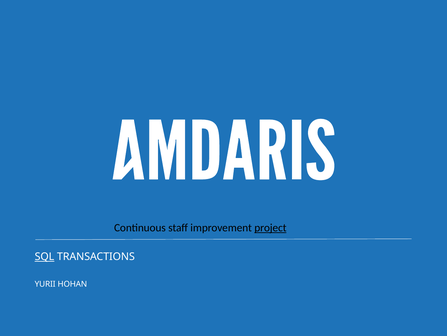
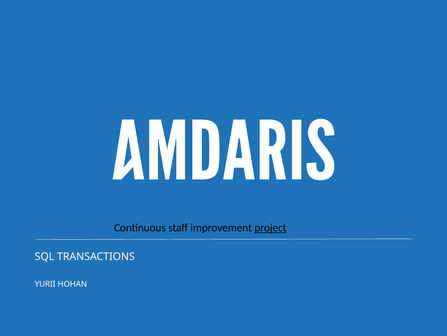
SQL underline: present -> none (44, 256)
